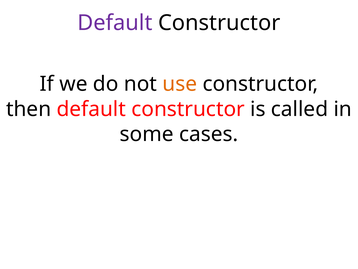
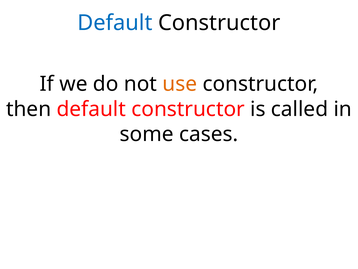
Default colour: purple -> blue (115, 23)
